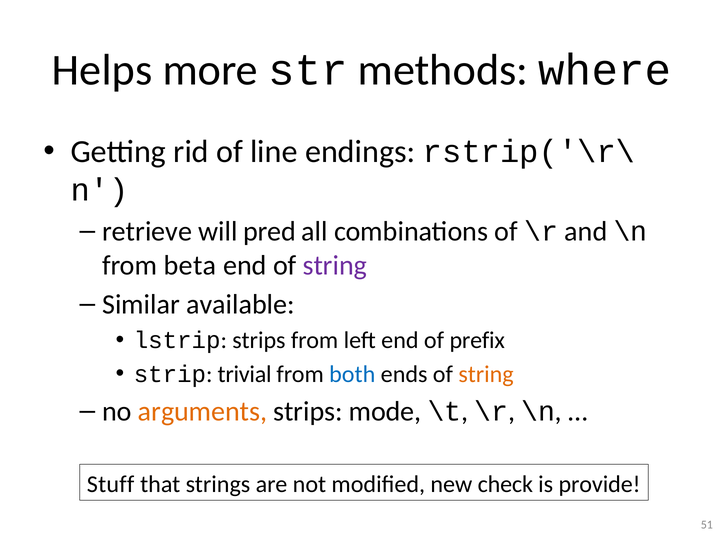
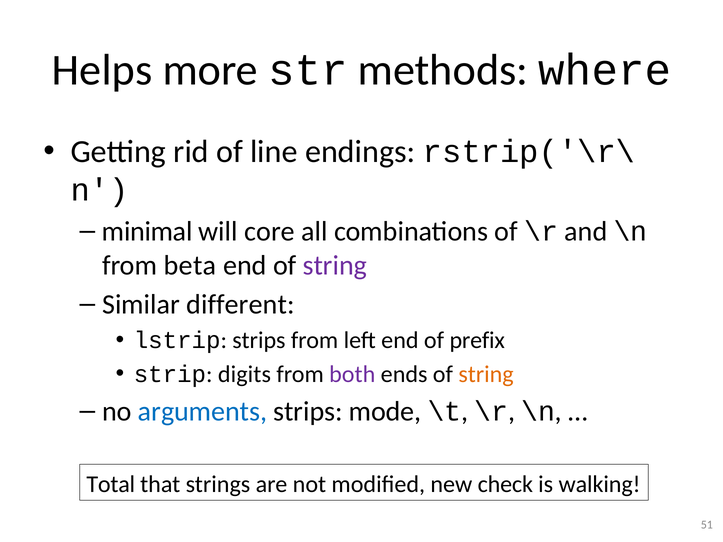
retrieve: retrieve -> minimal (147, 232)
pred: pred -> core (269, 232)
available: available -> different (240, 305)
trivial: trivial -> digits (244, 374)
both colour: blue -> purple (352, 374)
arguments colour: orange -> blue (203, 412)
Stuff: Stuff -> Total (111, 484)
provide: provide -> walking (600, 484)
